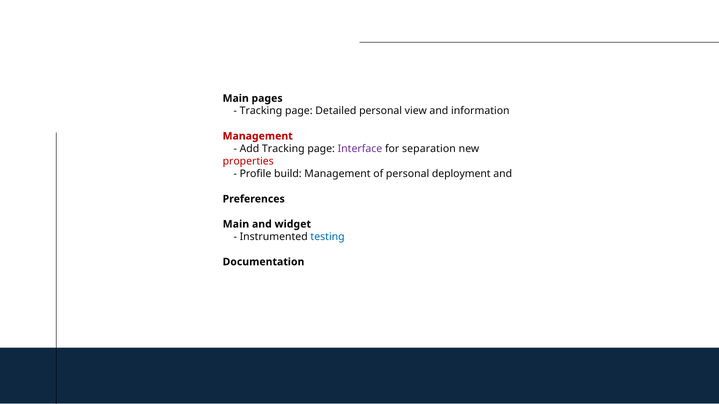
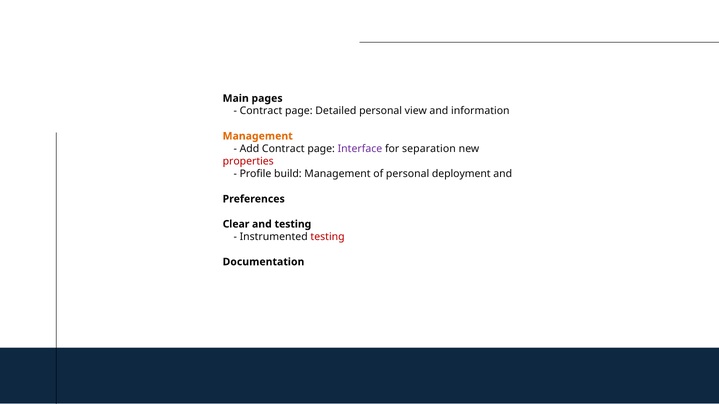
Tracking: Tracking -> Contract (261, 111)
Management colour: red -> orange (258, 136)
Add Tracking: Tracking -> Contract (283, 149)
Main: Main -> Clear (236, 224)
and widget: widget -> testing (293, 224)
testing colour: blue -> red (328, 237)
